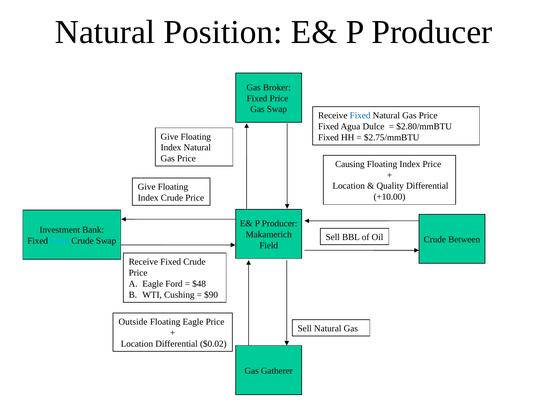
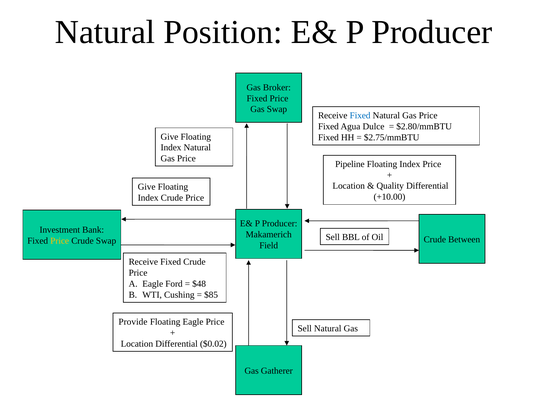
Causing: Causing -> Pipeline (350, 164)
Price colour: light blue -> yellow (60, 241)
$90: $90 -> $85 (211, 295)
Outside: Outside -> Provide (133, 322)
